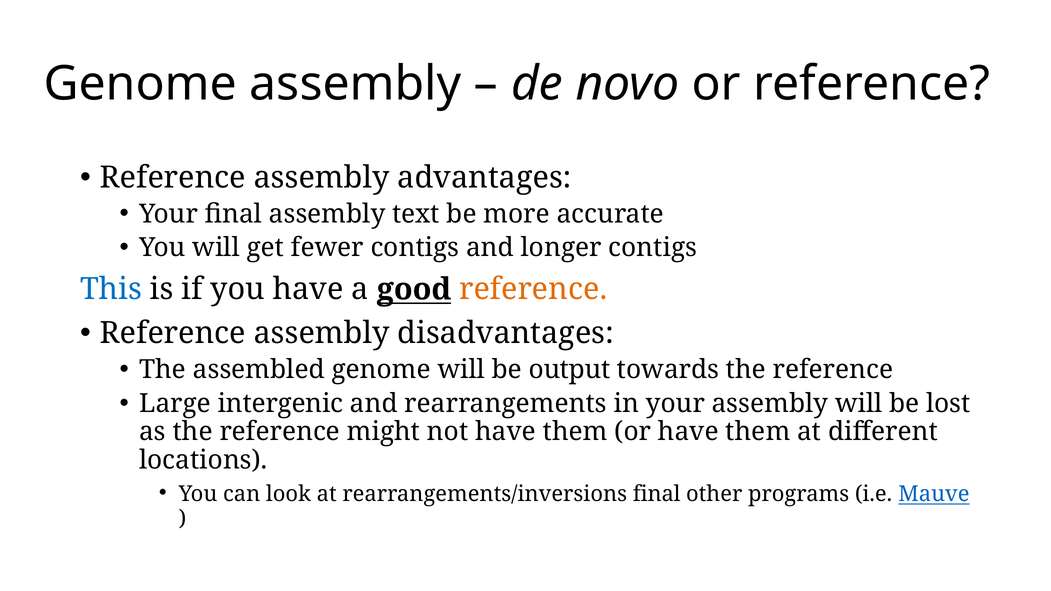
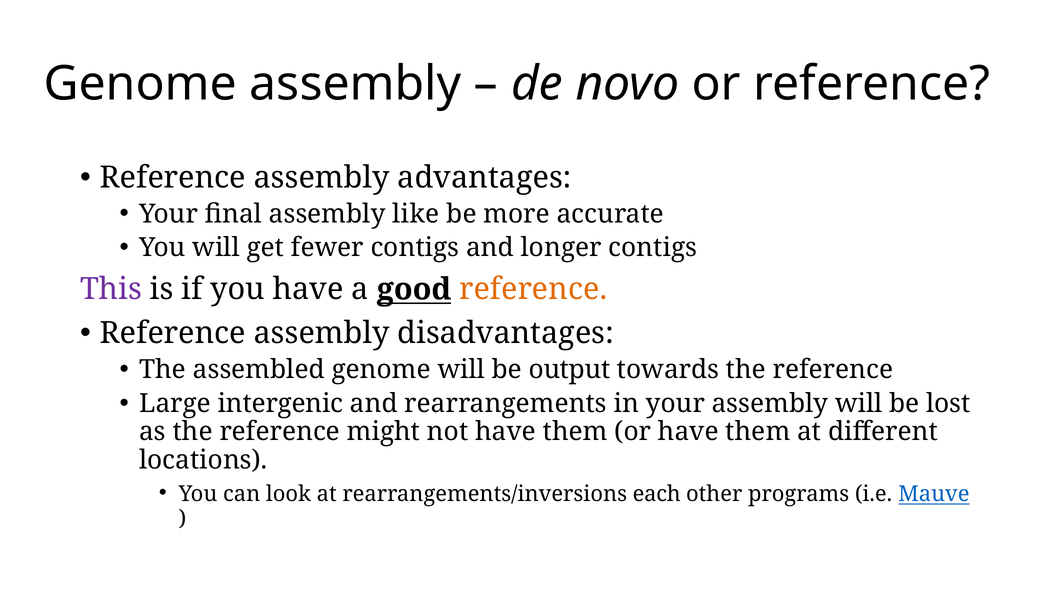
text: text -> like (416, 214)
This colour: blue -> purple (111, 289)
rearrangements/inversions final: final -> each (657, 494)
